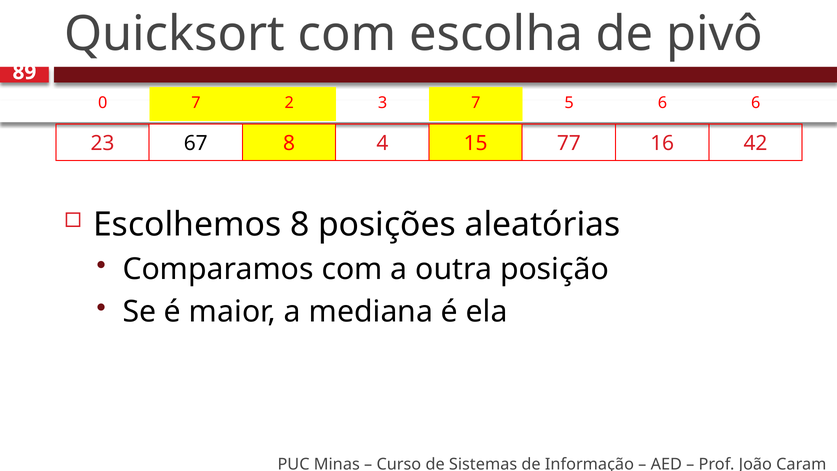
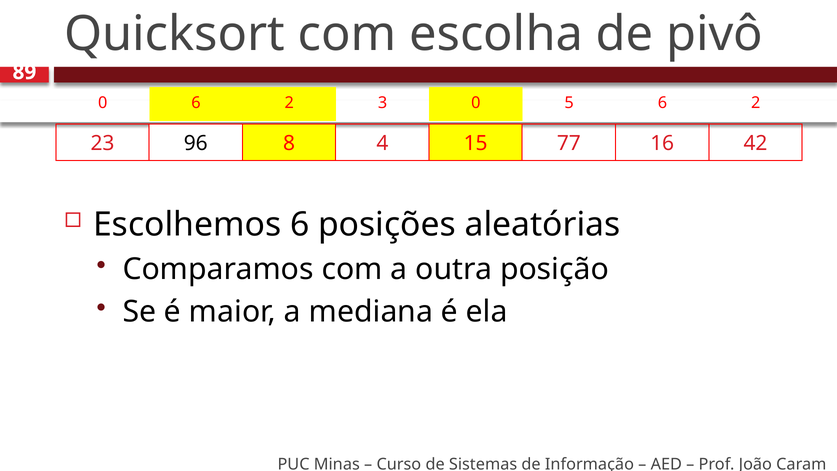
0 7: 7 -> 6 (196, 103)
3 7: 7 -> 0 (476, 103)
5 6 6: 6 -> 2 (756, 103)
67: 67 -> 96 (196, 143)
Escolhemos 8: 8 -> 6 (300, 225)
